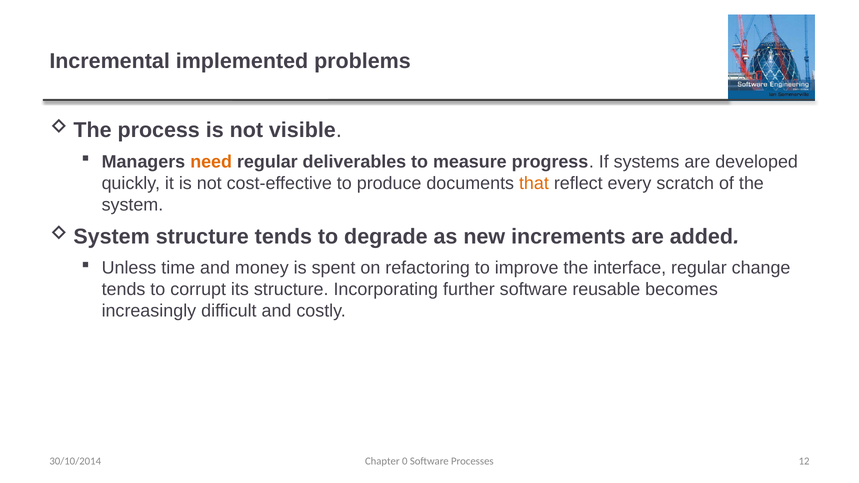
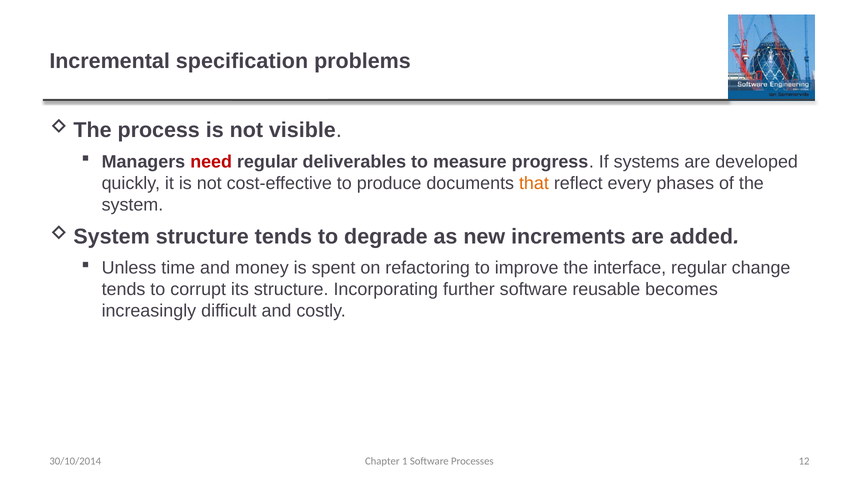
implemented: implemented -> specification (242, 61)
need colour: orange -> red (211, 162)
scratch: scratch -> phases (685, 183)
0: 0 -> 1 (405, 461)
